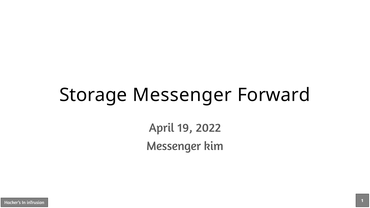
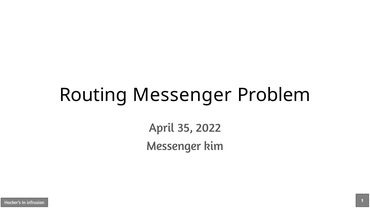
Storage: Storage -> Routing (93, 95)
Forward: Forward -> Problem (274, 95)
19: 19 -> 35 (185, 128)
